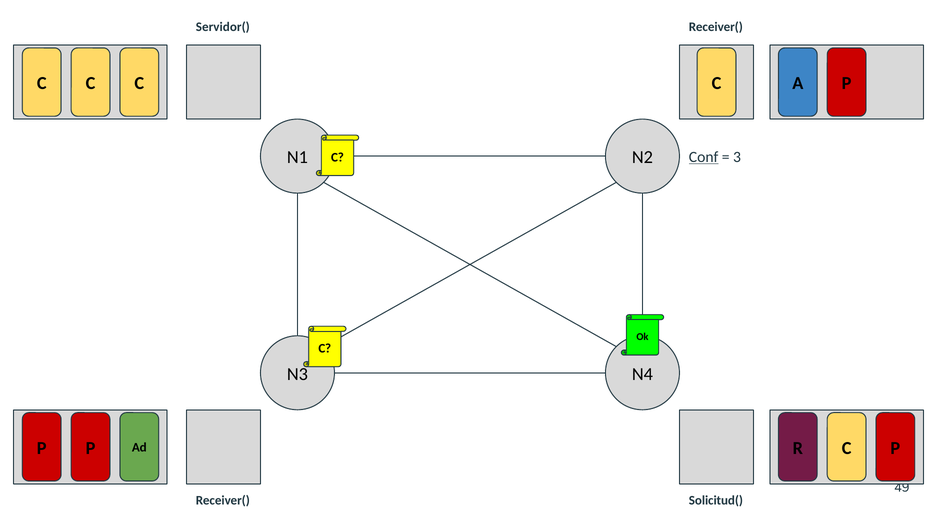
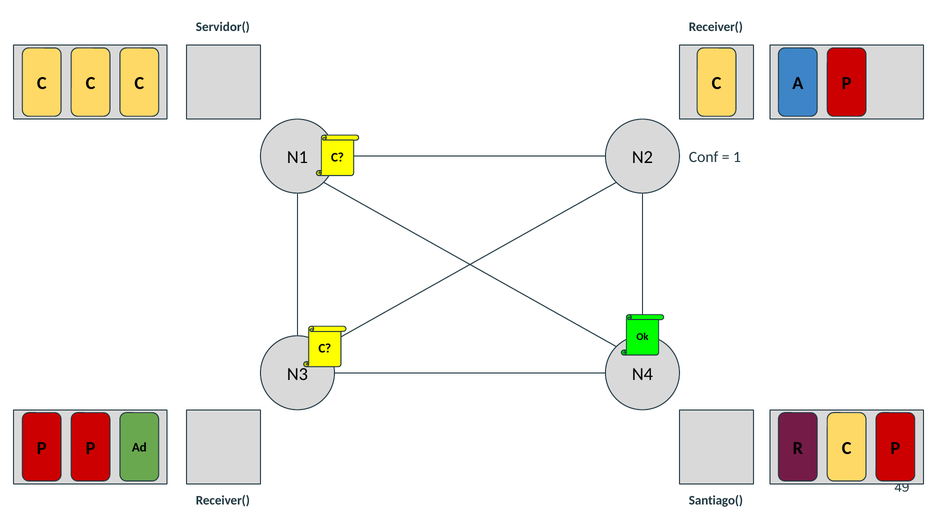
Conf underline: present -> none (704, 157)
3: 3 -> 1 (737, 157)
Solicitud(: Solicitud( -> Santiago( (716, 500)
